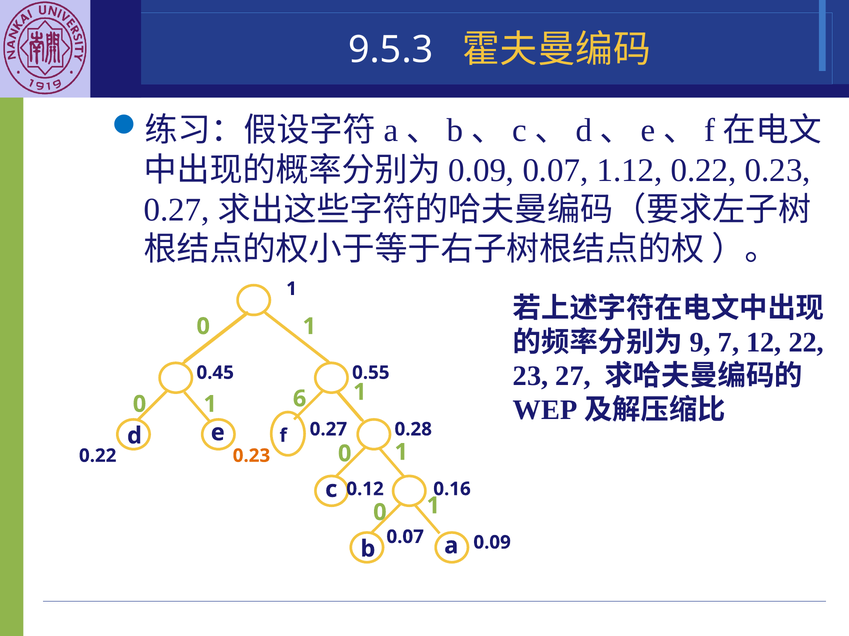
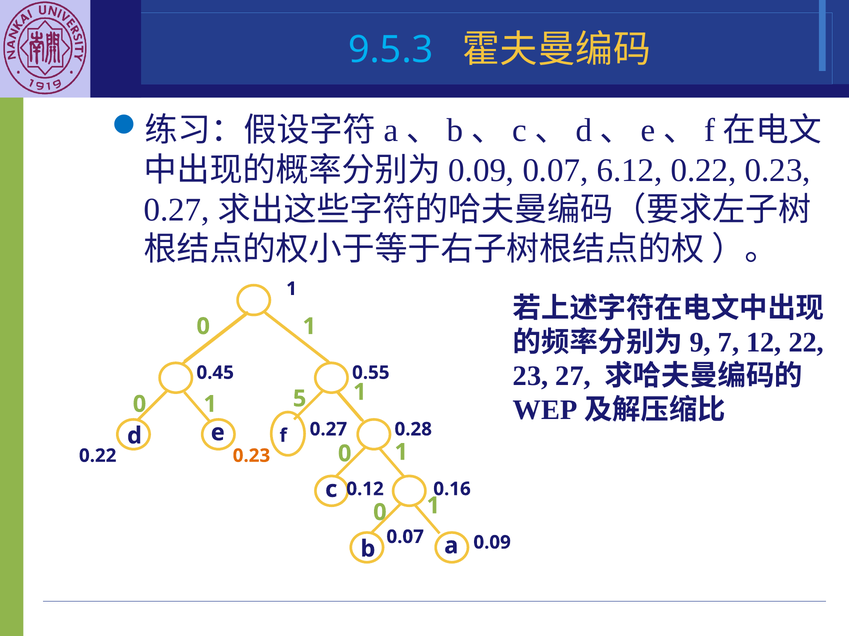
9.5.3 colour: white -> light blue (391, 50)
1.12: 1.12 -> 6.12 (630, 170)
6: 6 -> 5 (300, 399)
